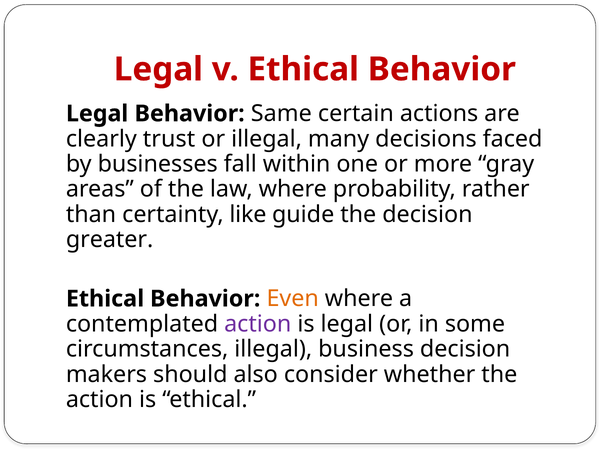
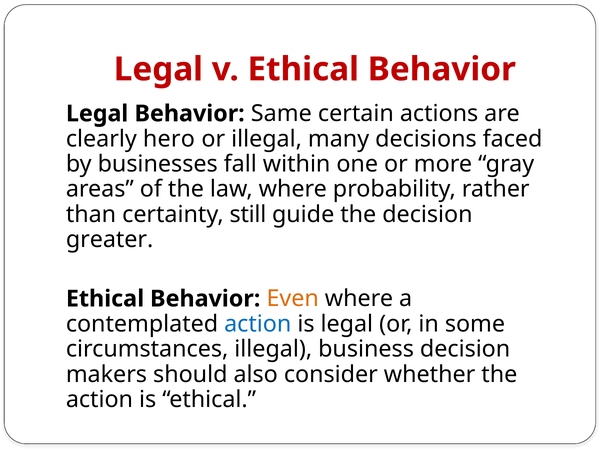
trust: trust -> hero (169, 139)
like: like -> still (248, 214)
action colour: purple -> blue (258, 324)
